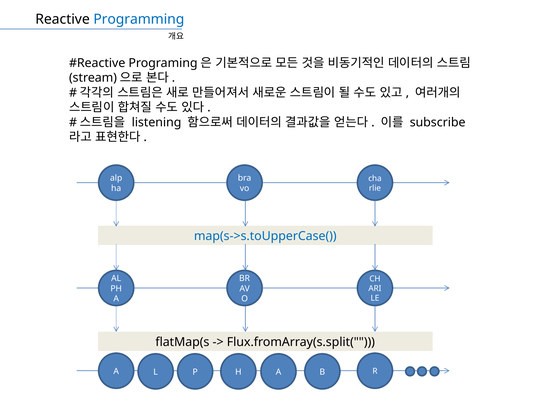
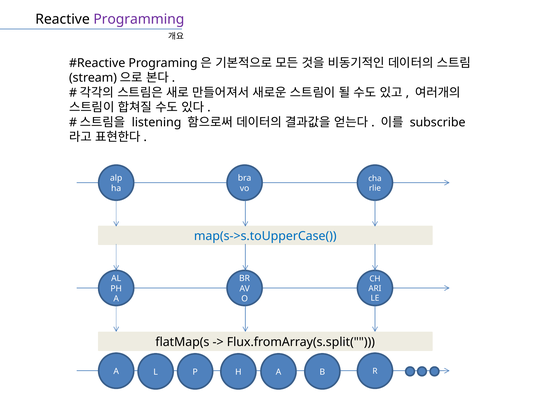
Programming colour: blue -> purple (139, 19)
